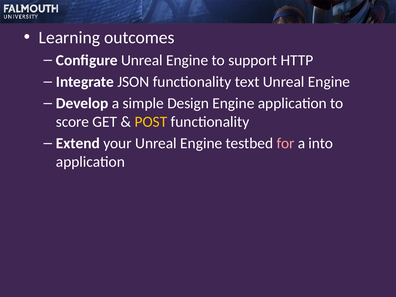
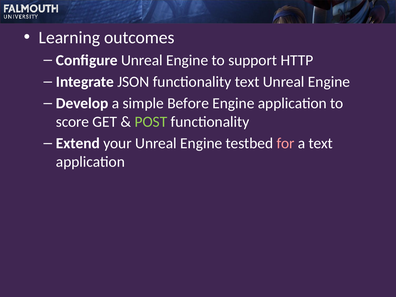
Design: Design -> Before (188, 103)
POST colour: yellow -> light green (151, 122)
a into: into -> text (321, 143)
